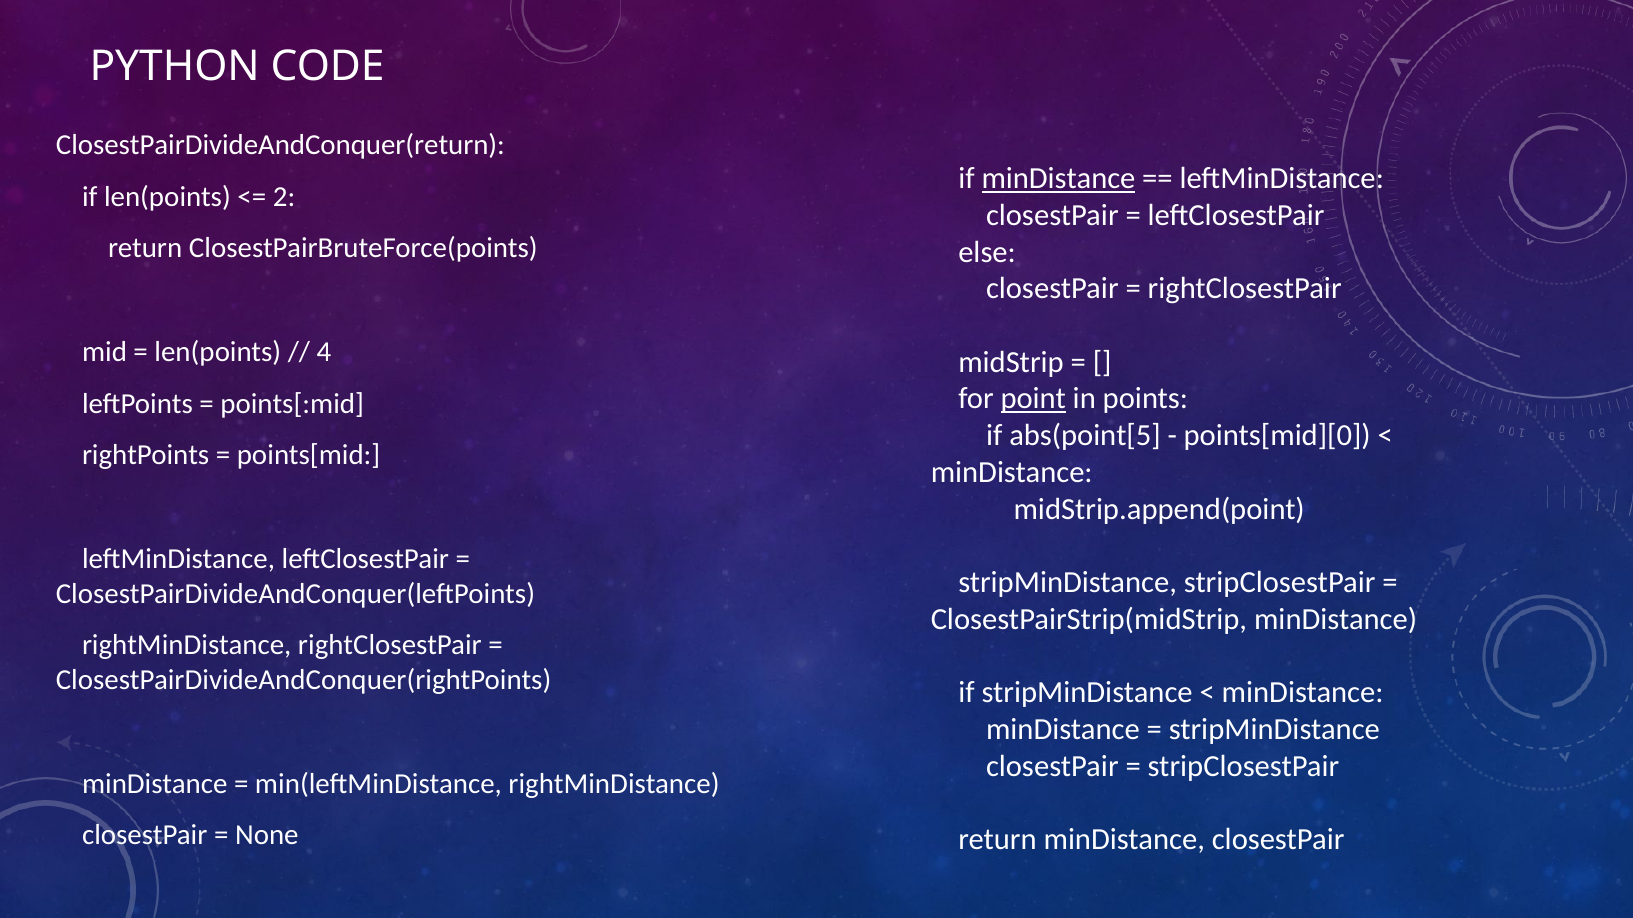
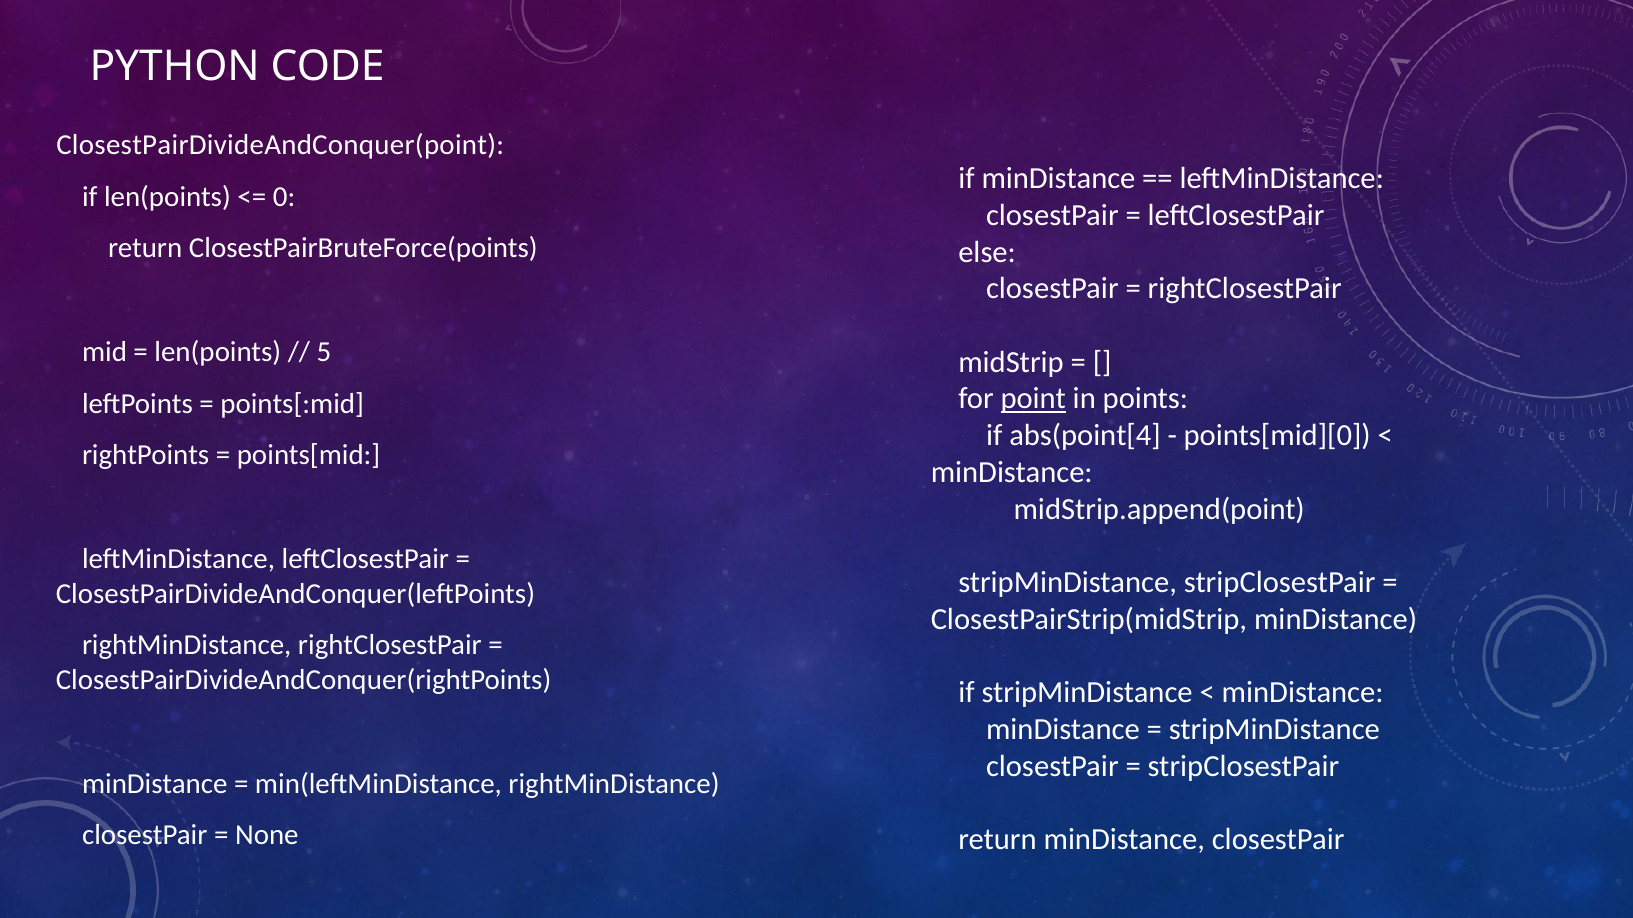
ClosestPairDivideAndConquer(return: ClosestPairDivideAndConquer(return -> ClosestPairDivideAndConquer(point (280, 145)
minDistance underline: present -> none (1058, 179)
2: 2 -> 0 (284, 197)
4: 4 -> 5 (324, 352)
abs(point[5: abs(point[5 -> abs(point[4 (1085, 436)
